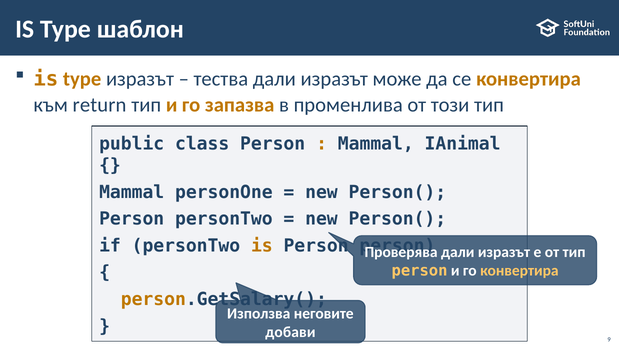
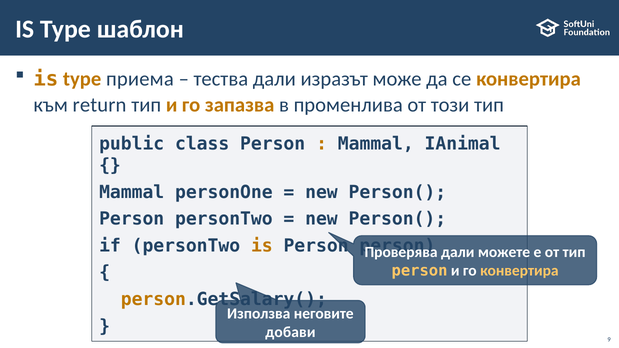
type изразът: изразът -> приема (140, 79)
изразът: изразът -> можете (504, 252)
